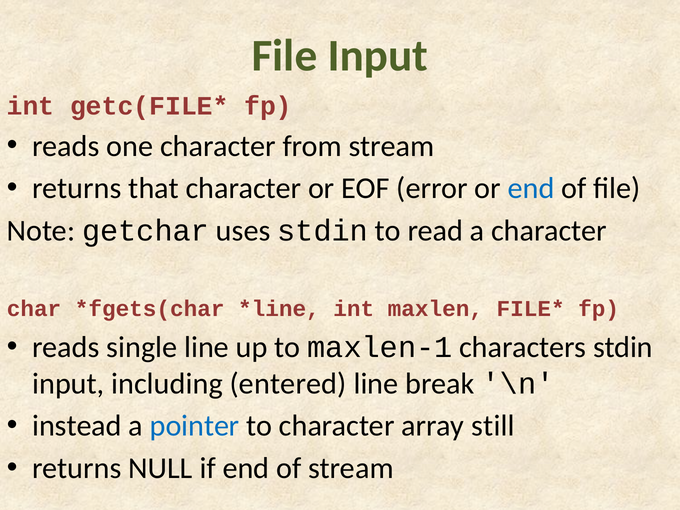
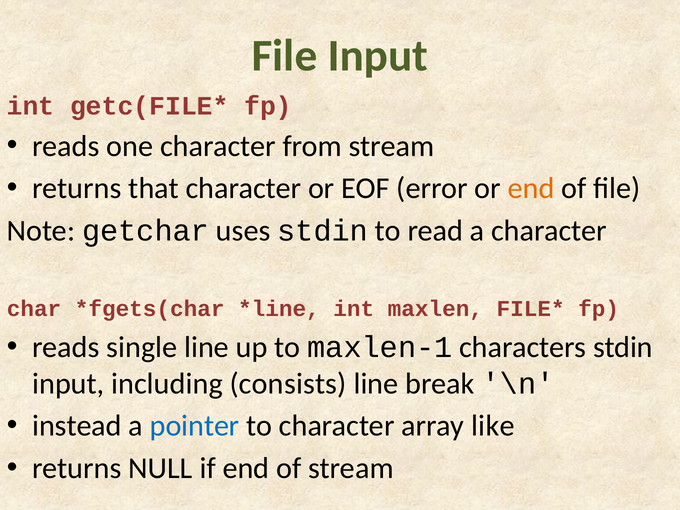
end colour: blue -> orange (531, 188)
entered: entered -> consists (288, 384)
still: still -> like (493, 426)
